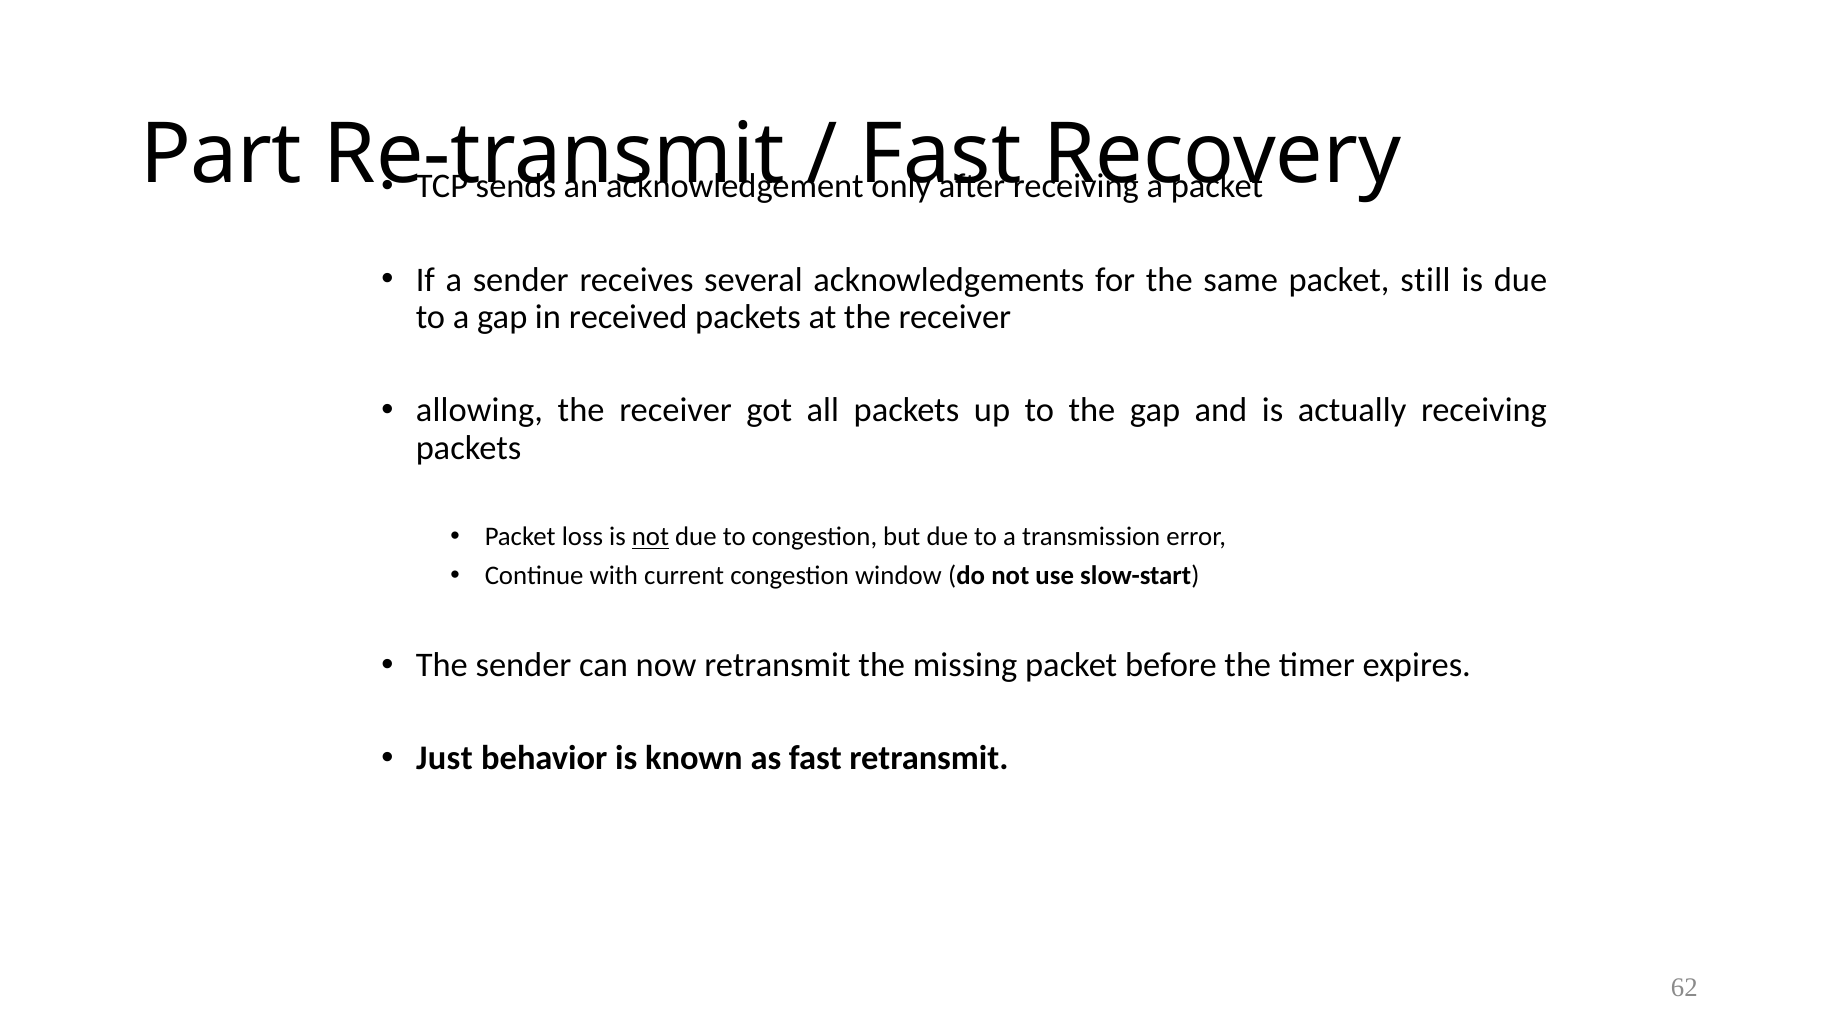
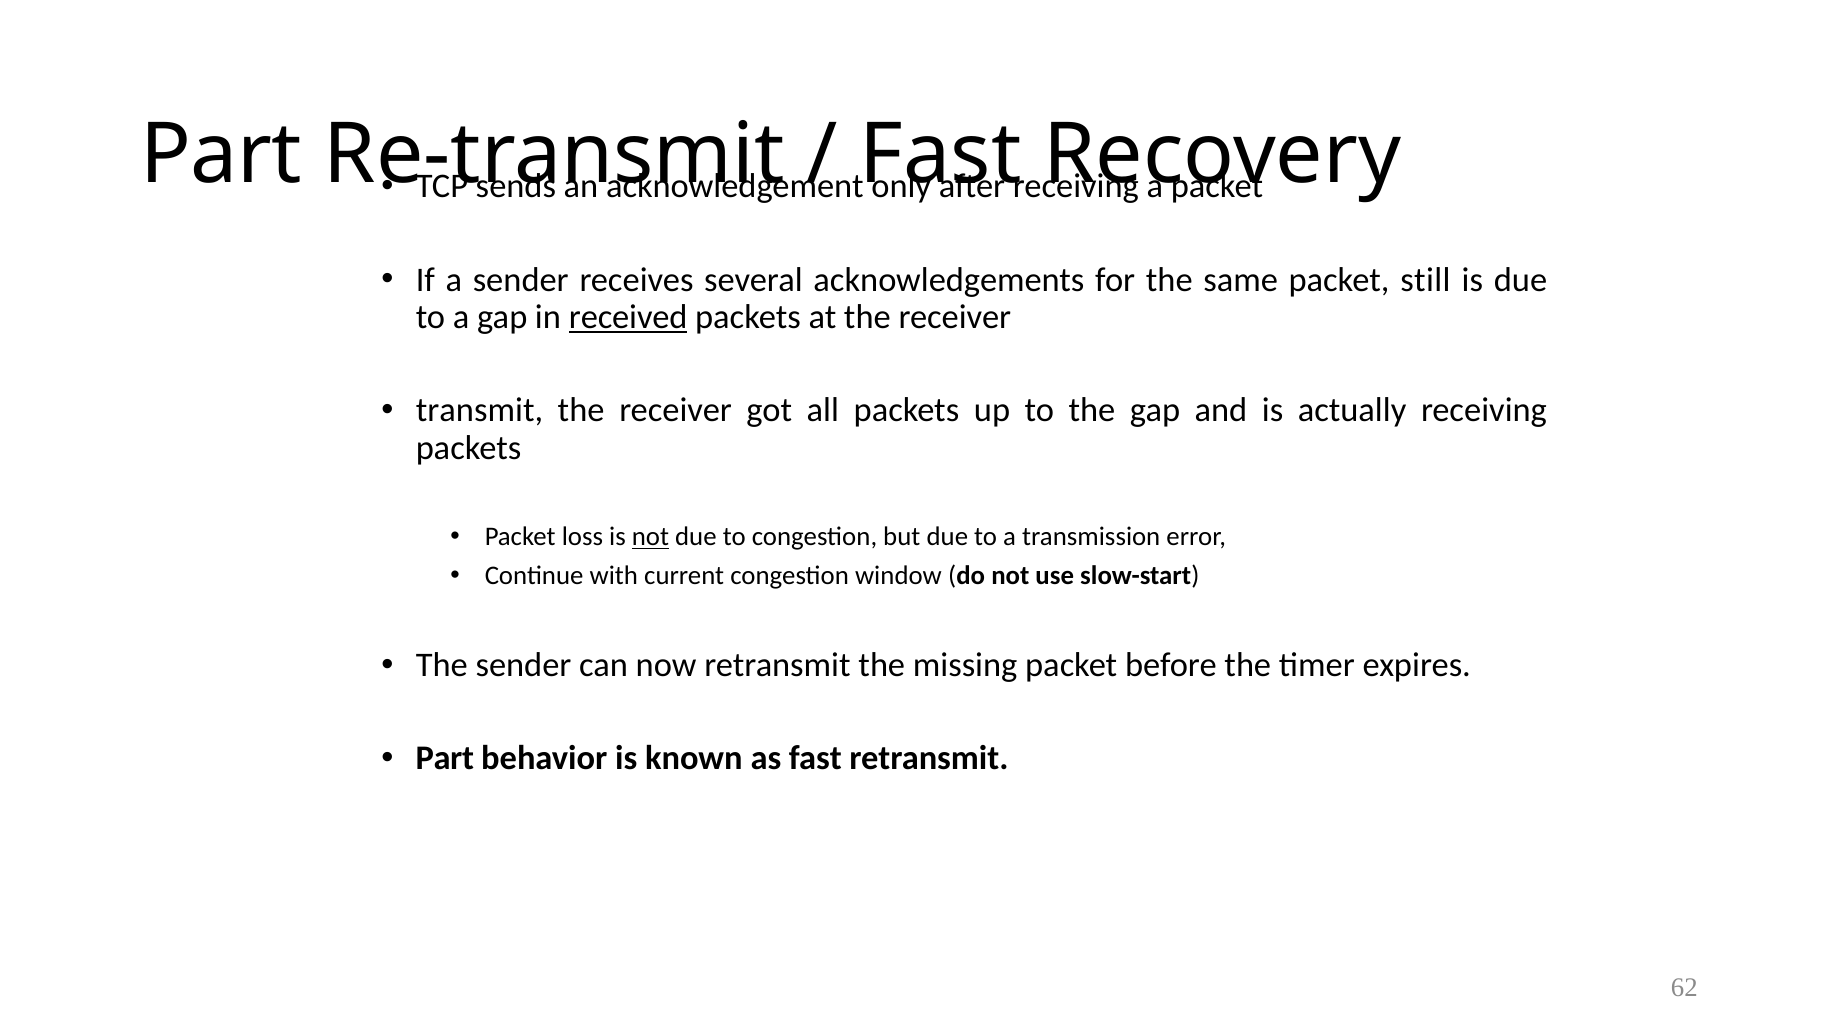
received underline: none -> present (628, 317)
allowing: allowing -> transmit (479, 410)
Just: Just -> Part (445, 758)
